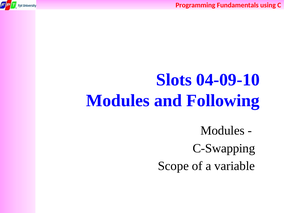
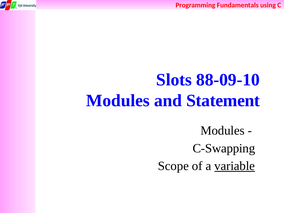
04-09-10: 04-09-10 -> 88-09-10 (228, 80)
Following: Following -> Statement (223, 101)
variable underline: none -> present (235, 166)
